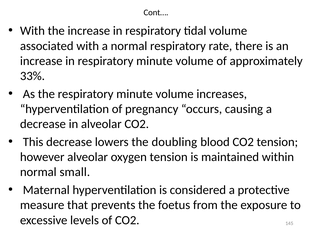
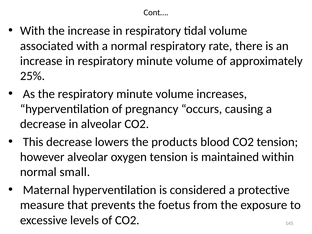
33%: 33% -> 25% (32, 76)
doubling: doubling -> products (174, 142)
